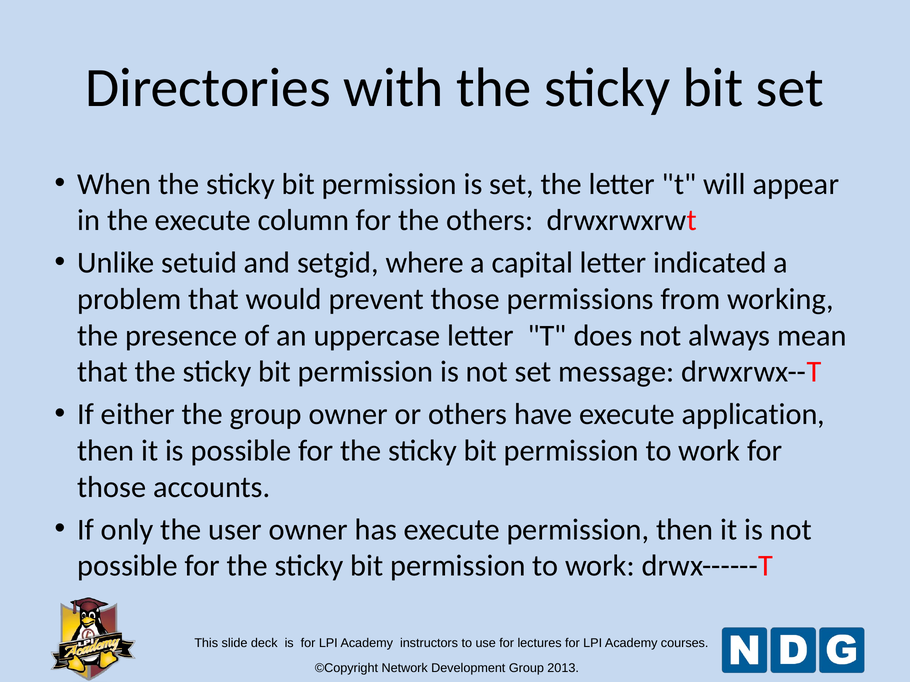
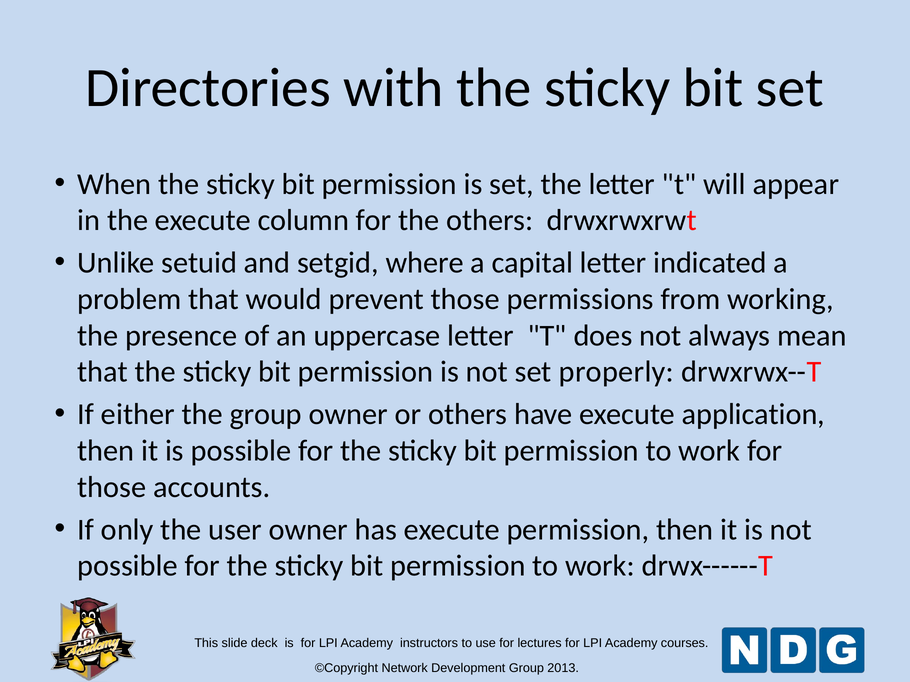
message: message -> properly (616, 372)
